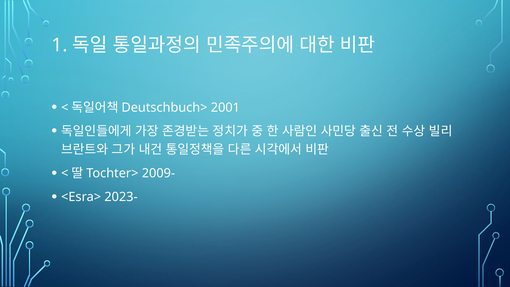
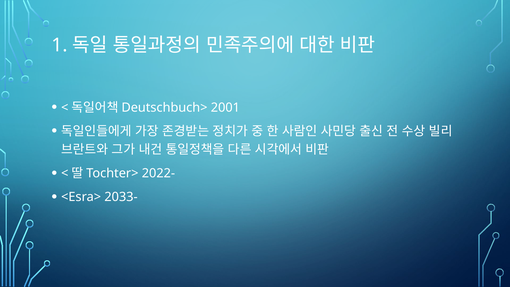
2009-: 2009- -> 2022- (158, 173)
2023-: 2023- -> 2033- (121, 197)
